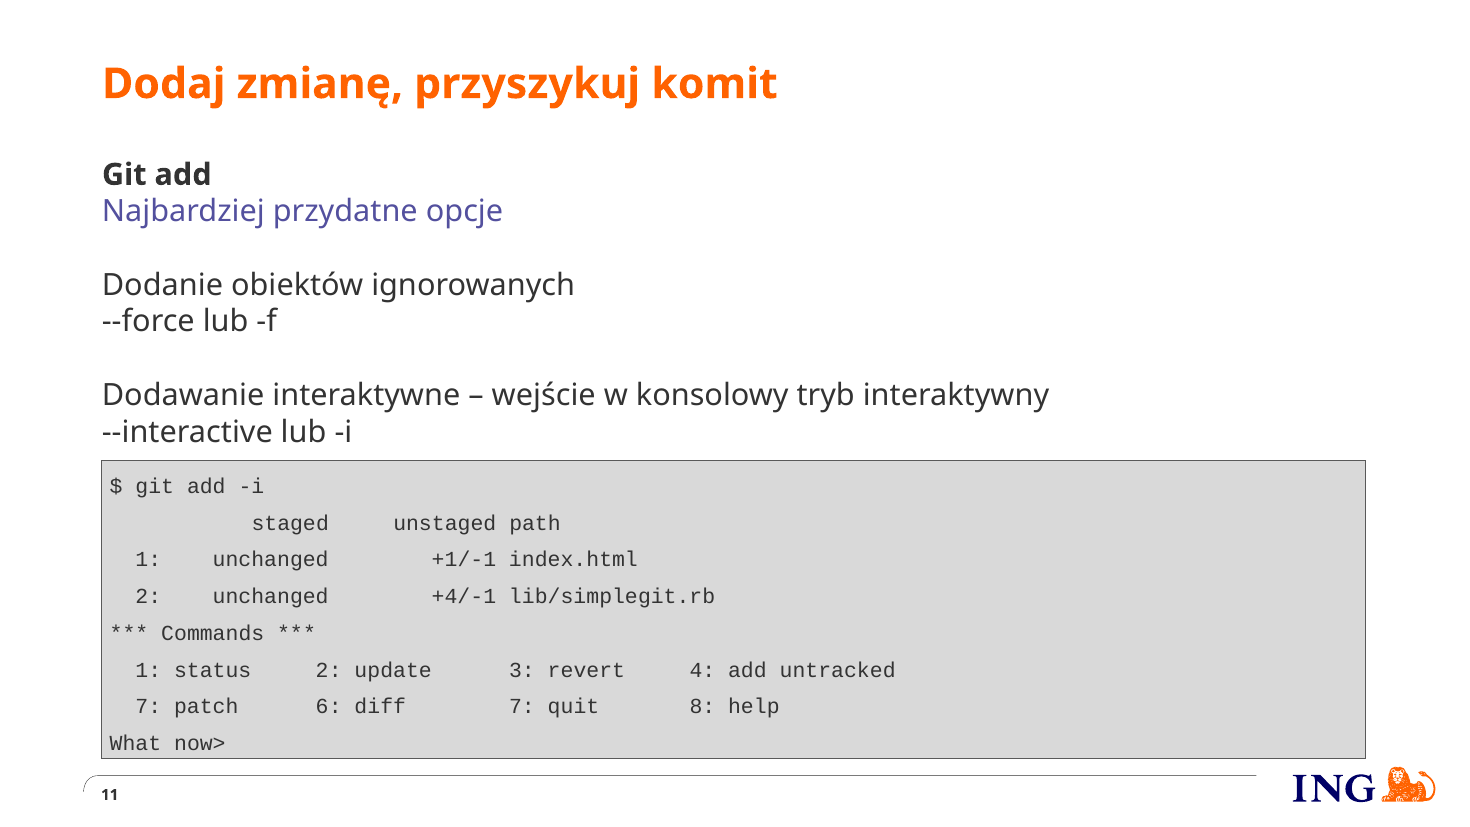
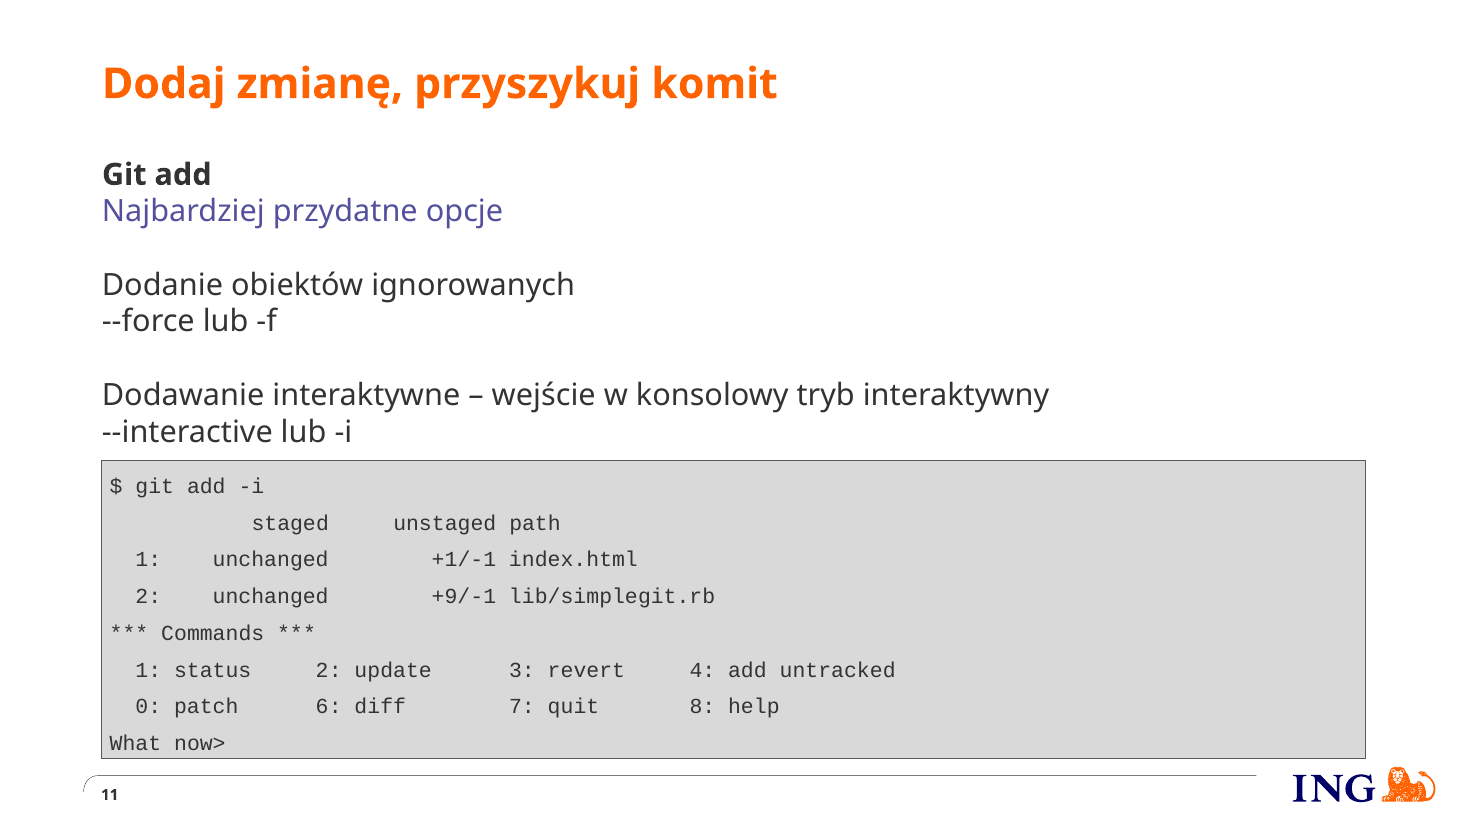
+4/-1: +4/-1 -> +9/-1 (464, 596)
7: 7 -> 0 (148, 707)
